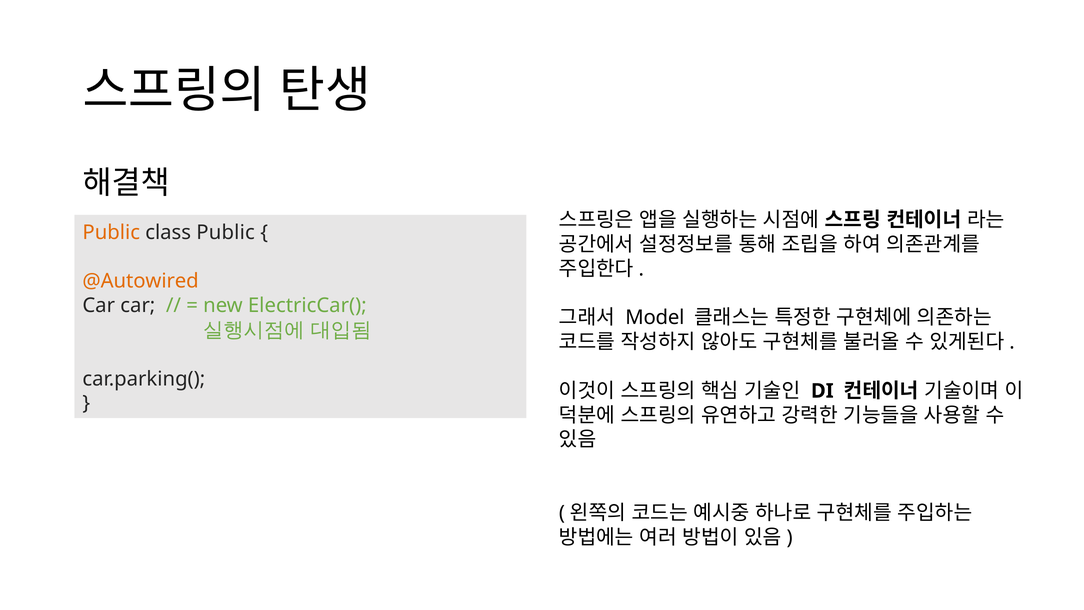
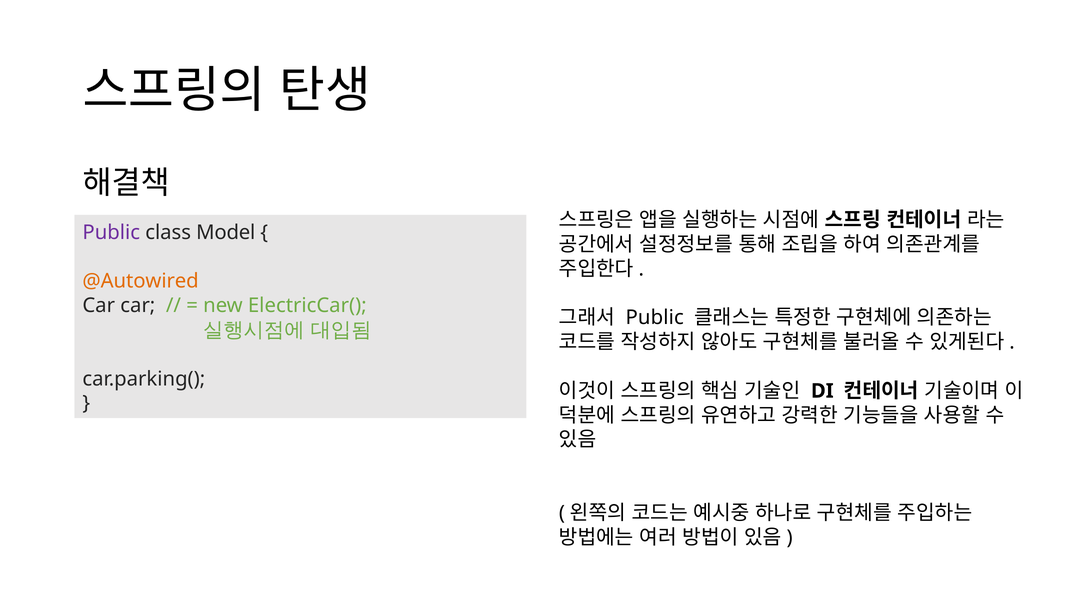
Public colour: orange -> purple (111, 232)
class Public: Public -> Model (226, 232)
Model: Model -> Public (655, 318)
